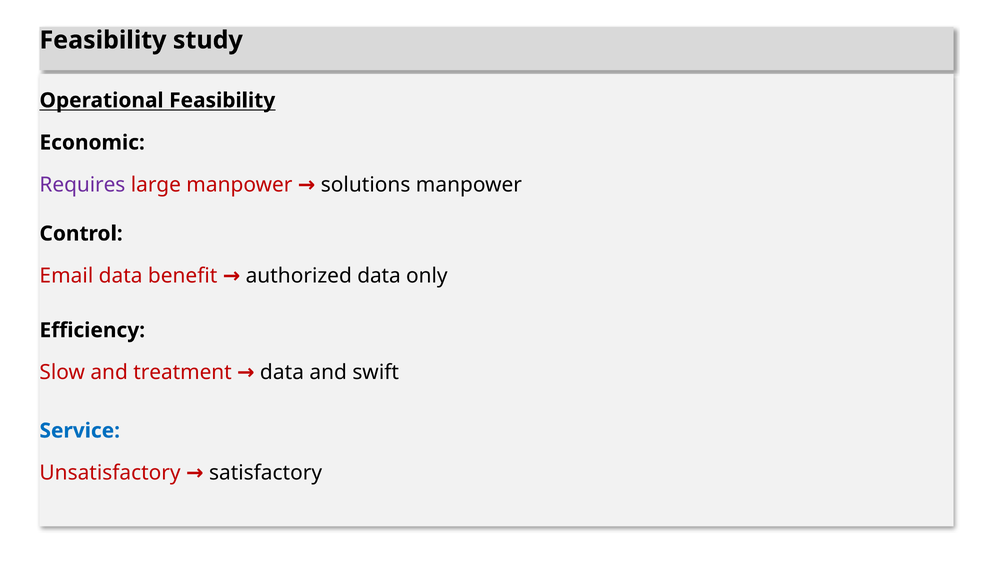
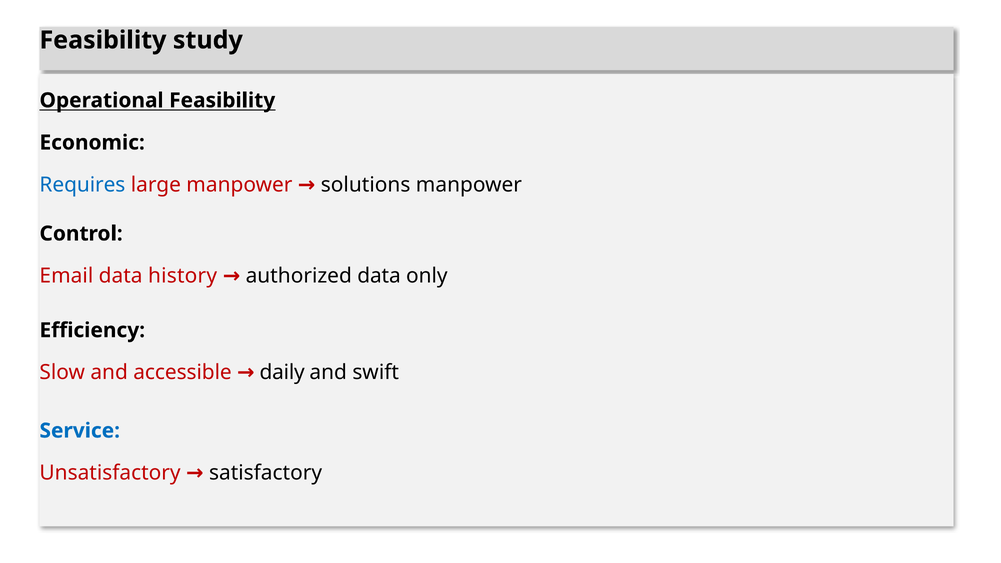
Requires colour: purple -> blue (82, 185)
benefit: benefit -> history (183, 276)
treatment: treatment -> accessible (183, 373)
data: data -> daily (282, 373)
